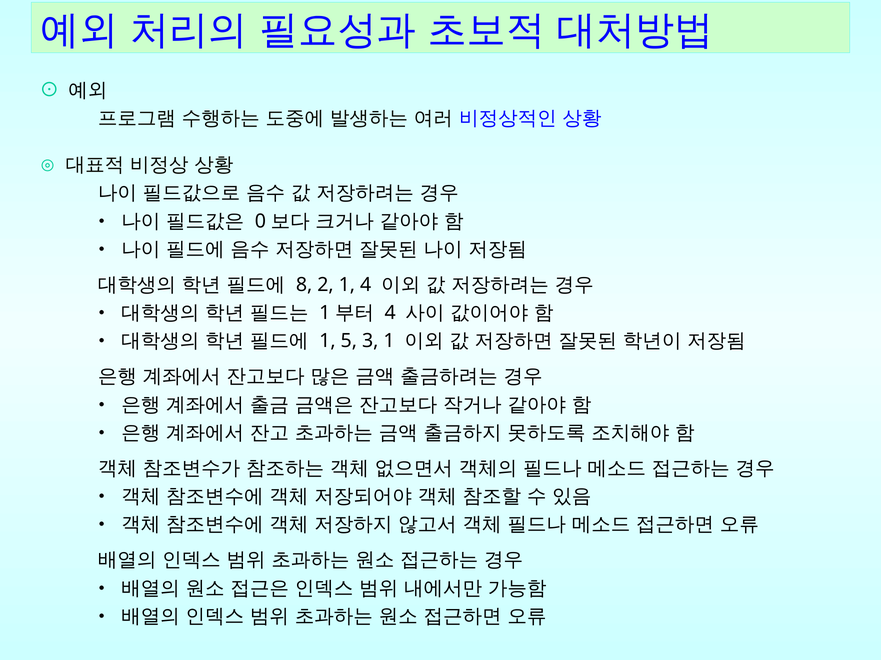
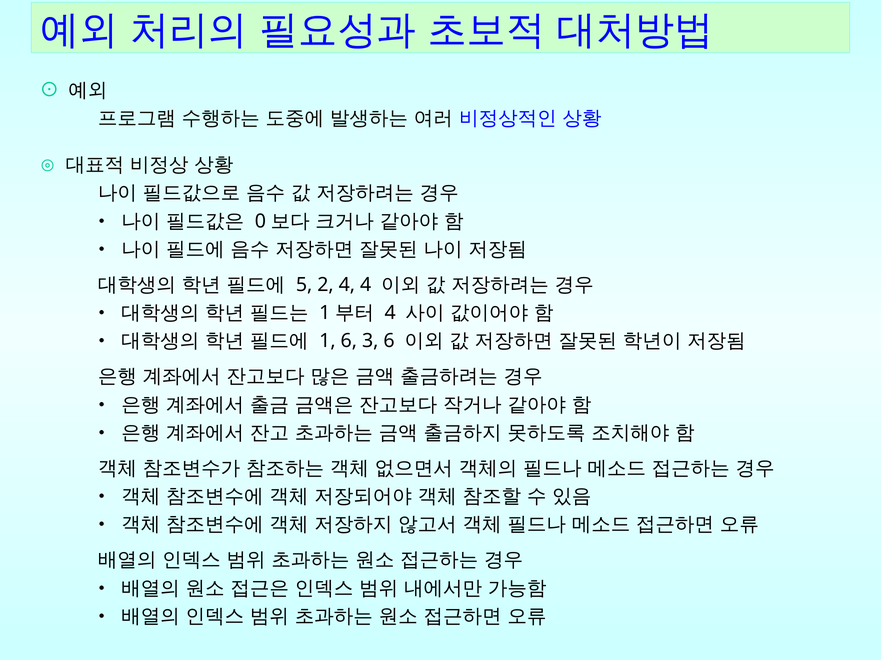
8: 8 -> 5 (304, 285)
2 1: 1 -> 4 (347, 285)
1 5: 5 -> 6 (349, 341)
3 1: 1 -> 6 (389, 341)
